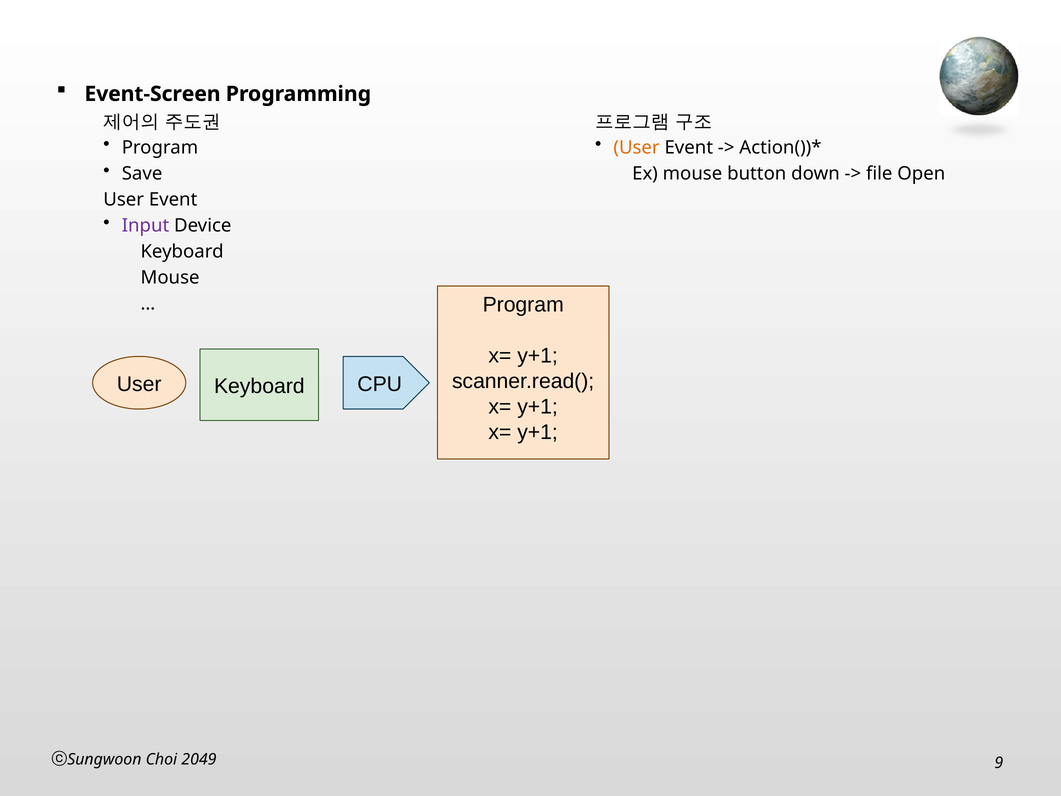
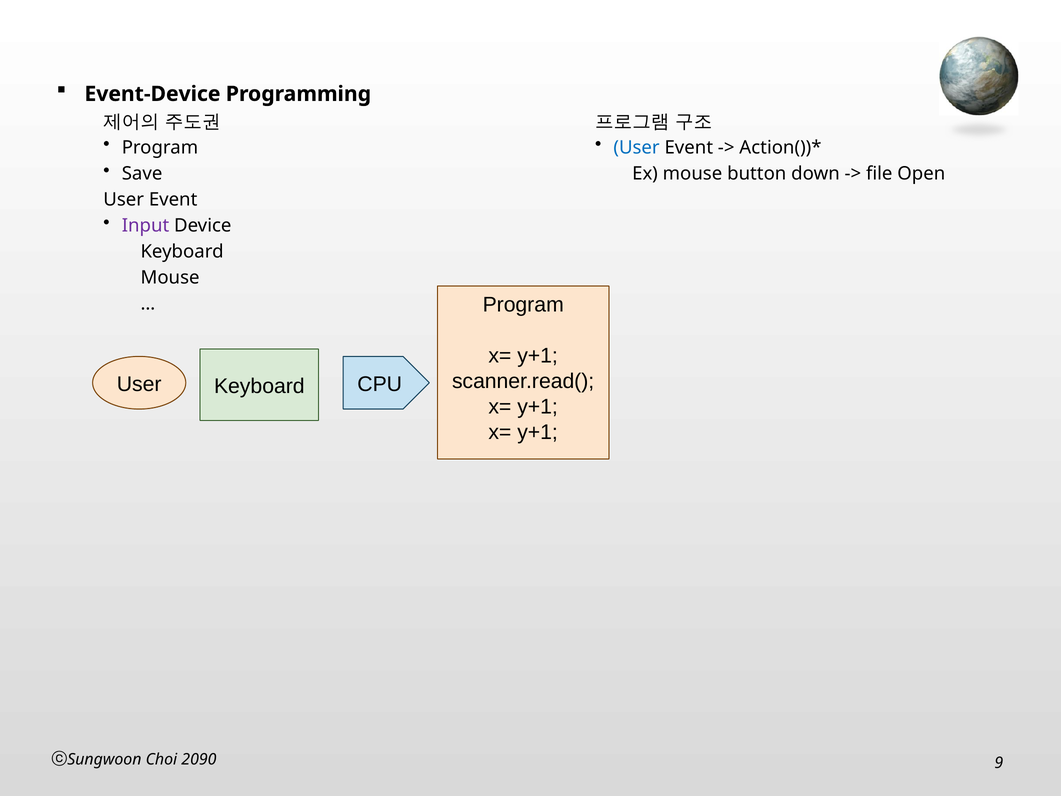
Event-Screen: Event-Screen -> Event-Device (152, 94)
User colour: orange -> blue (637, 147)
2049: 2049 -> 2090 (199, 760)
